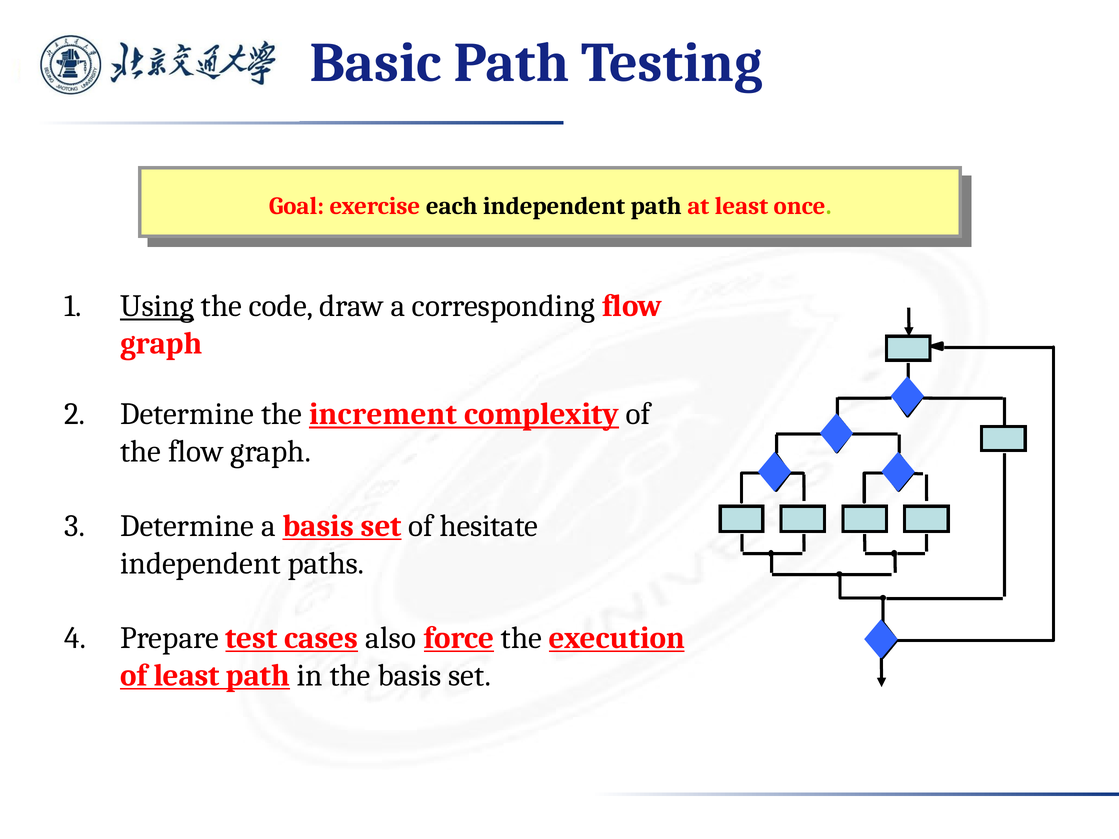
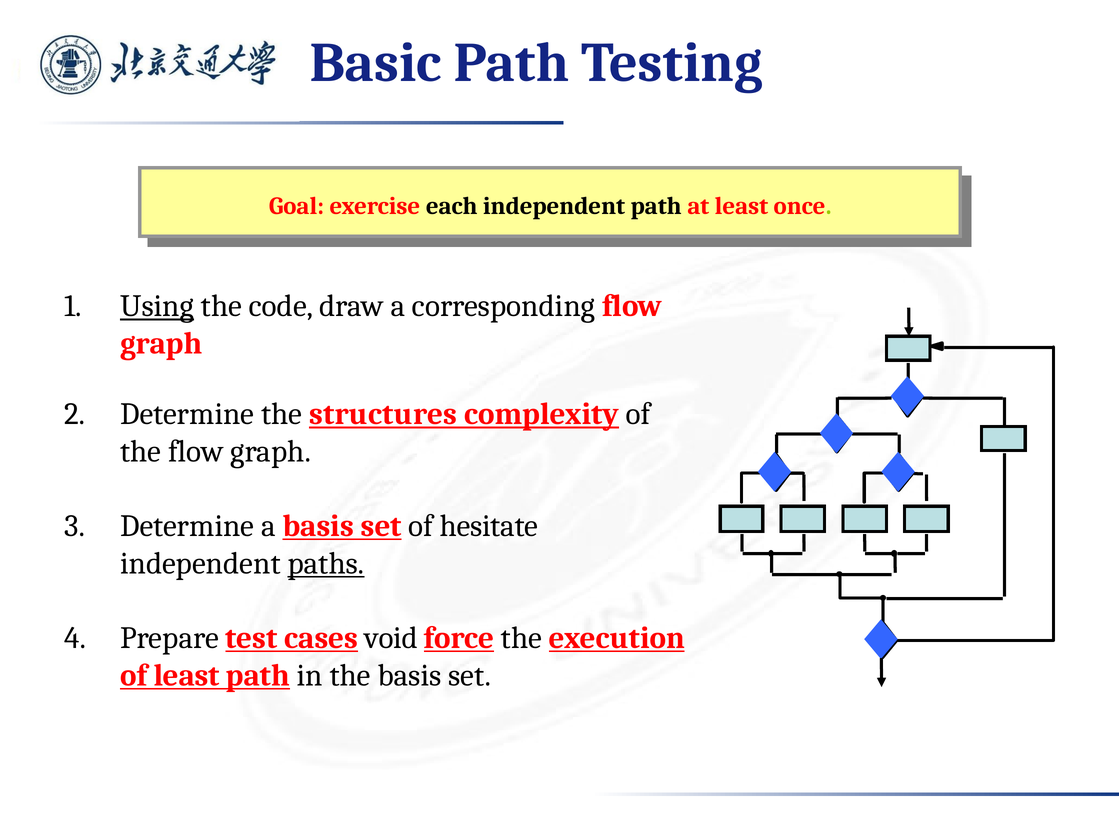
increment: increment -> structures (383, 414)
paths underline: none -> present (326, 564)
also: also -> void (391, 638)
